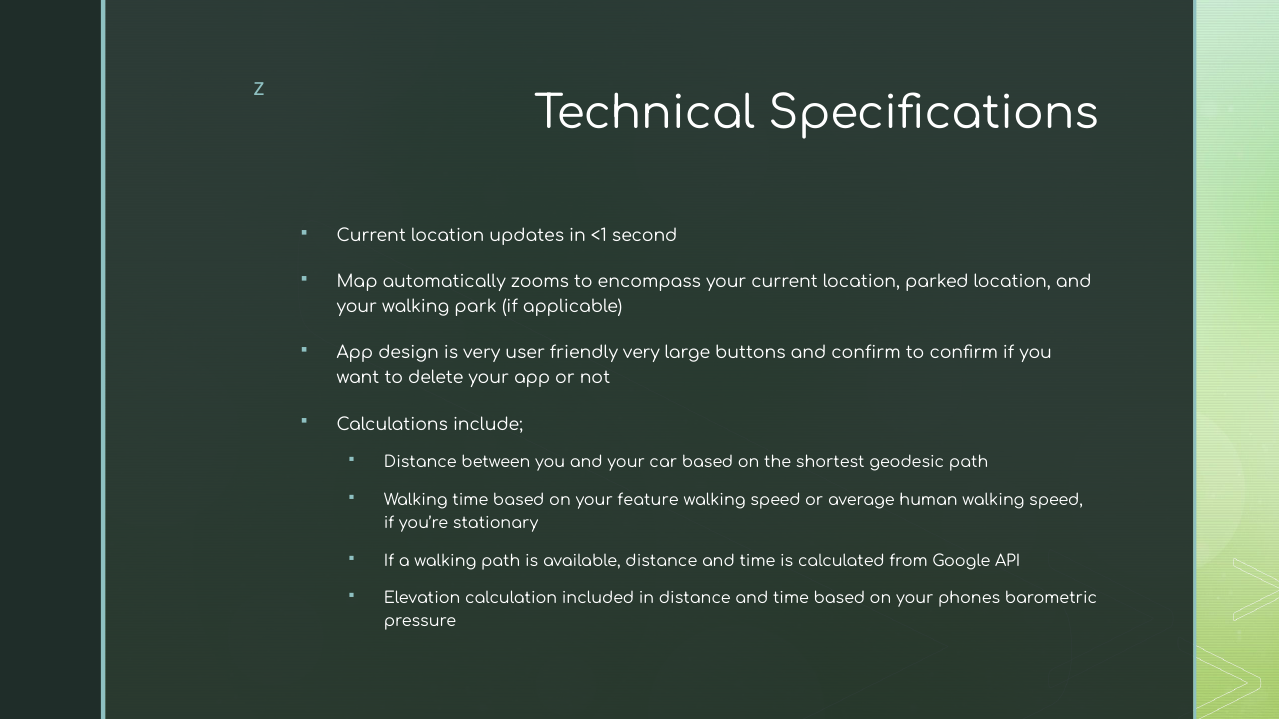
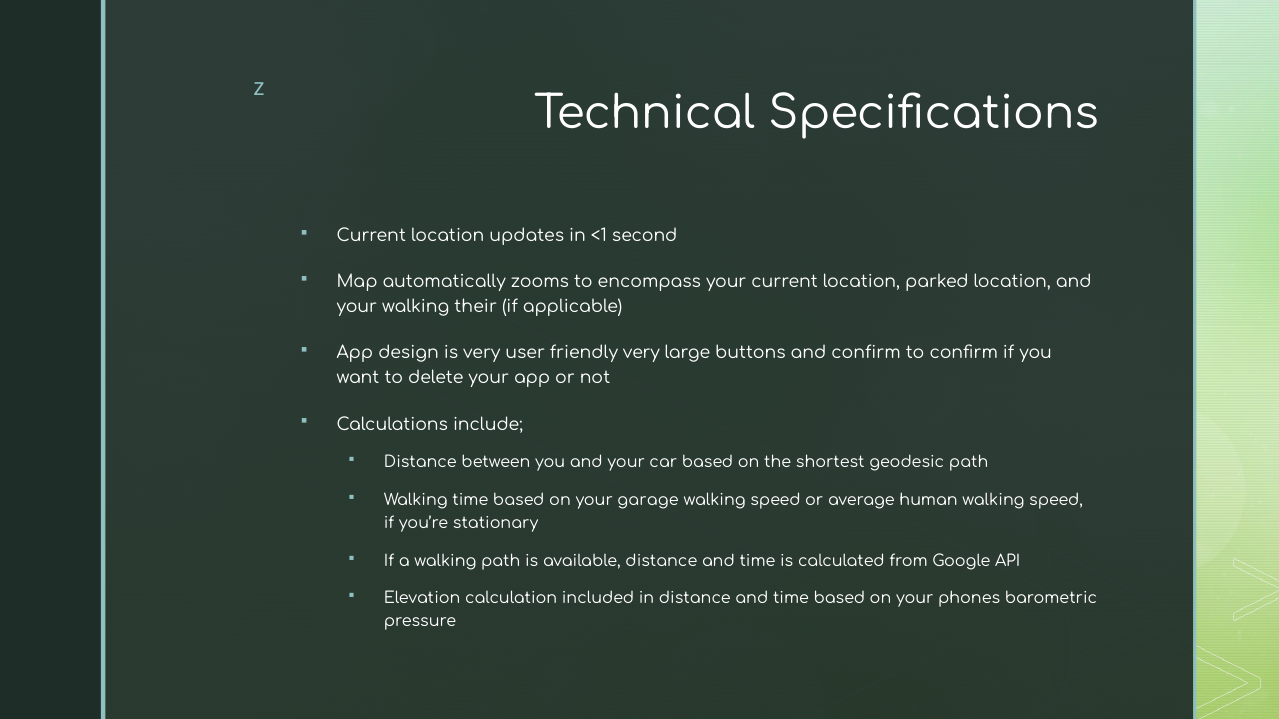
park: park -> their (476, 307)
feature: feature -> garage (648, 501)
